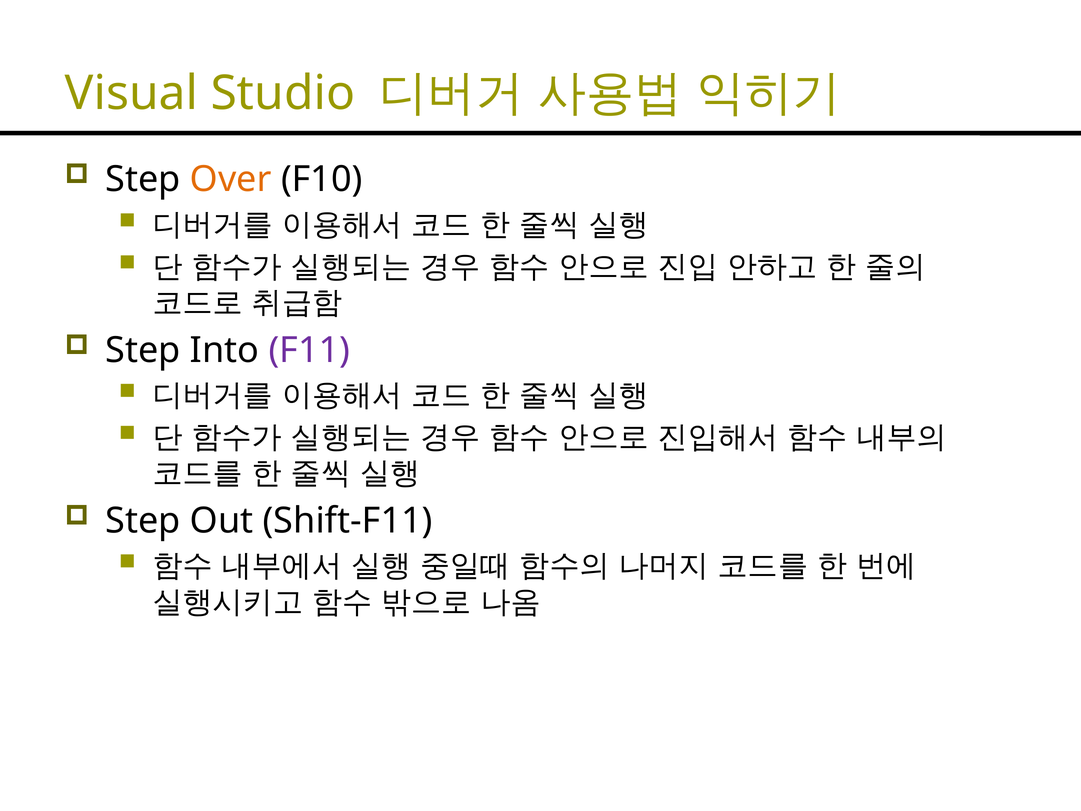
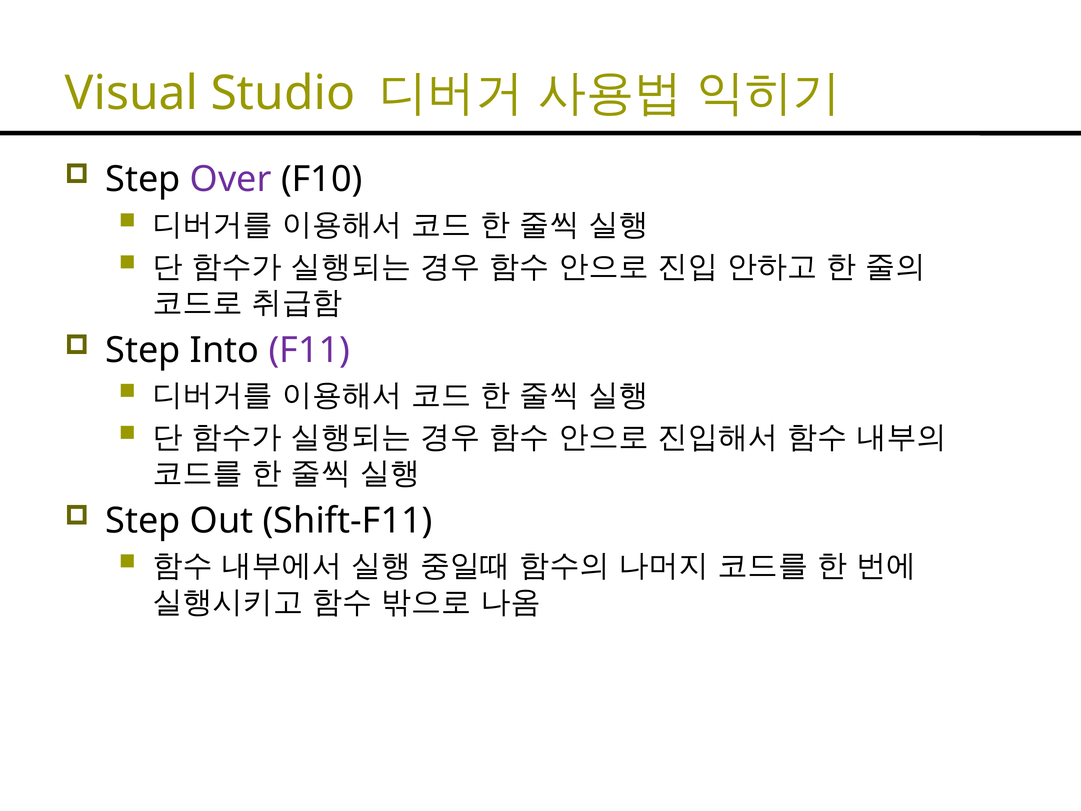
Over colour: orange -> purple (231, 179)
